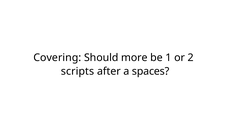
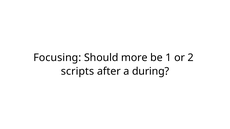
Covering: Covering -> Focusing (57, 58)
spaces: spaces -> during (151, 72)
